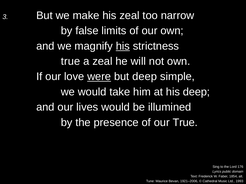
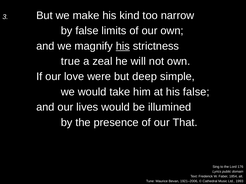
his zeal: zeal -> kind (130, 16)
were underline: present -> none (99, 77)
his deep: deep -> false (196, 92)
our True: True -> That (185, 123)
